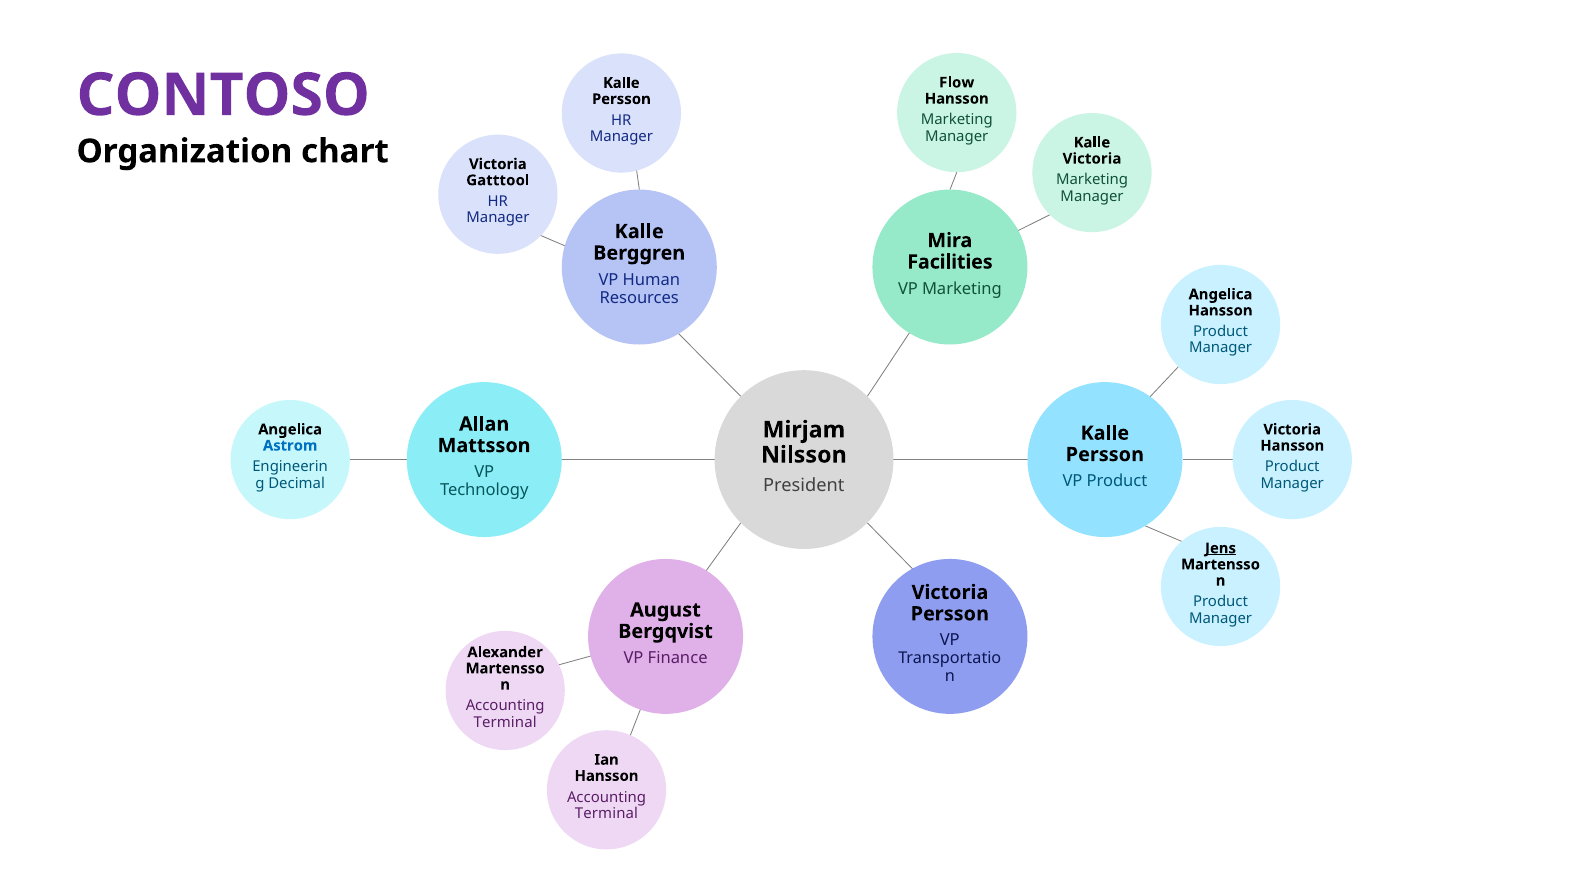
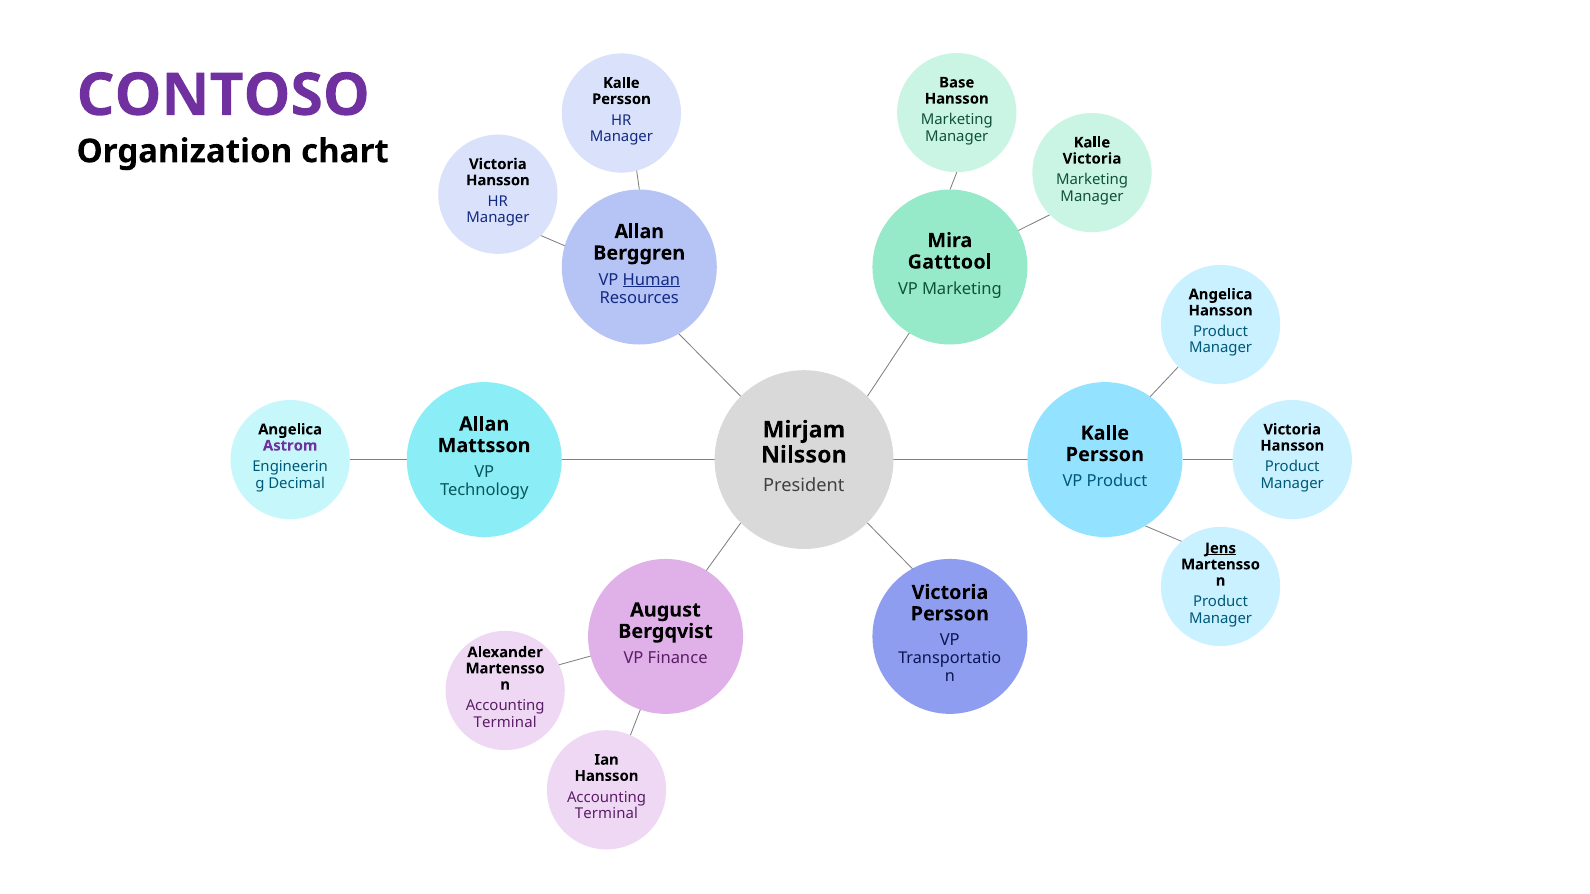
Flow: Flow -> Base (957, 83)
Gatttool: Gatttool -> Hansson (498, 180)
Kalle: Kalle -> Allan (639, 232)
Facilities: Facilities -> Gatttool (950, 262)
Human underline: none -> present (651, 280)
Astrom colour: blue -> purple (290, 446)
